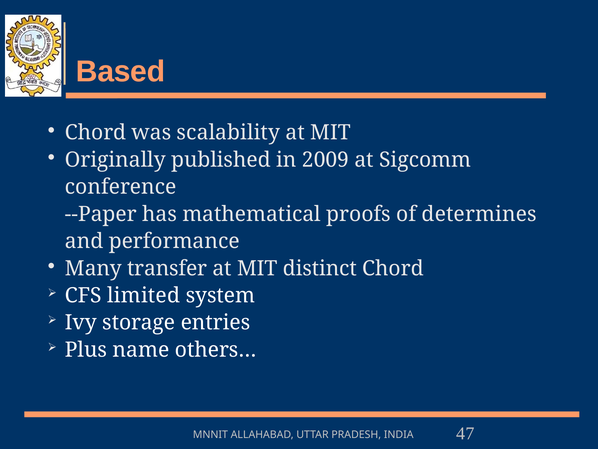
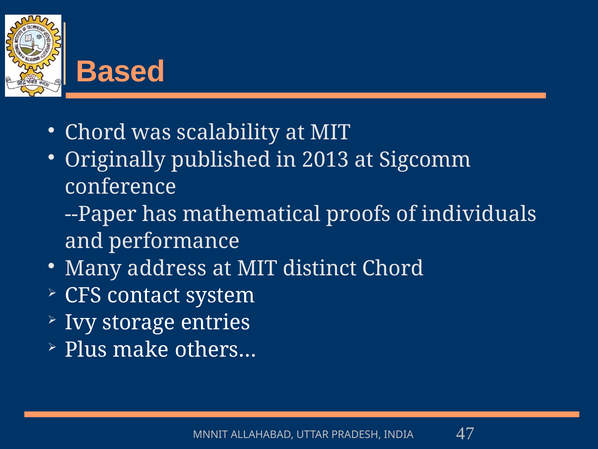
2009: 2009 -> 2013 (325, 160)
determines: determines -> individuals (479, 214)
transfer: transfer -> address (167, 268)
limited: limited -> contact (144, 295)
name: name -> make (141, 349)
